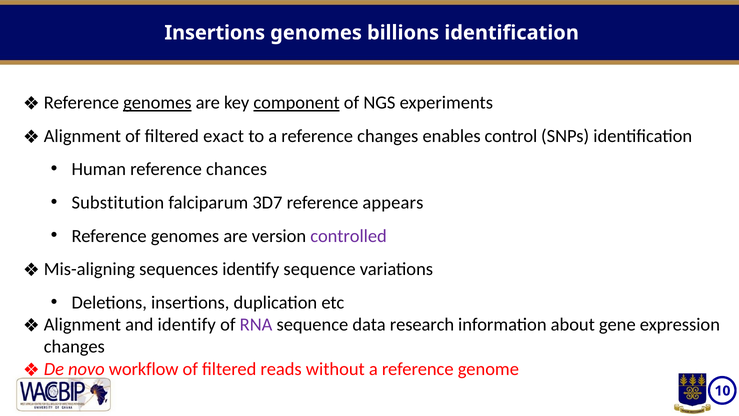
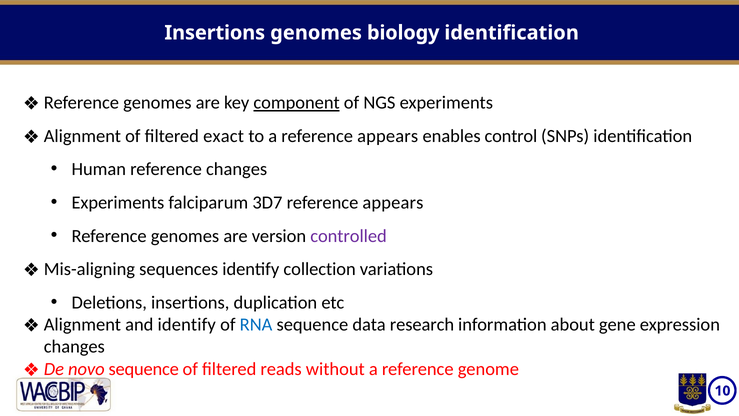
billions: billions -> biology (403, 33)
genomes underline: present -> none (157, 103)
a reference changes: changes -> appears (388, 136)
reference chances: chances -> changes (237, 169)
Substitution: Substitution -> Experiments (118, 202)
identify sequence: sequence -> collection (320, 269)
RNA colour: purple -> blue (256, 324)
novo workflow: workflow -> sequence (144, 369)
